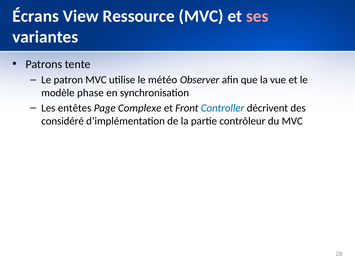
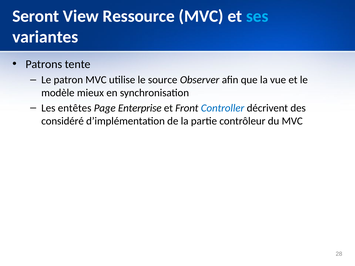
Écrans: Écrans -> Seront (36, 16)
ses colour: pink -> light blue (257, 16)
météo: météo -> source (163, 80)
phase: phase -> mieux (90, 93)
Complexe: Complexe -> Enterprise (140, 108)
